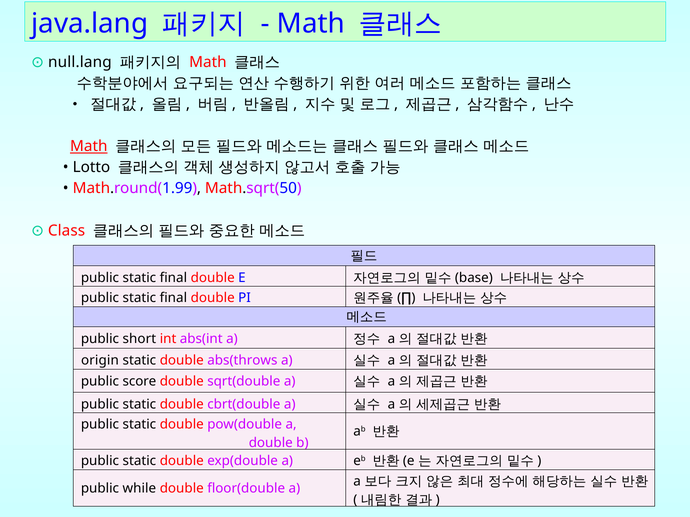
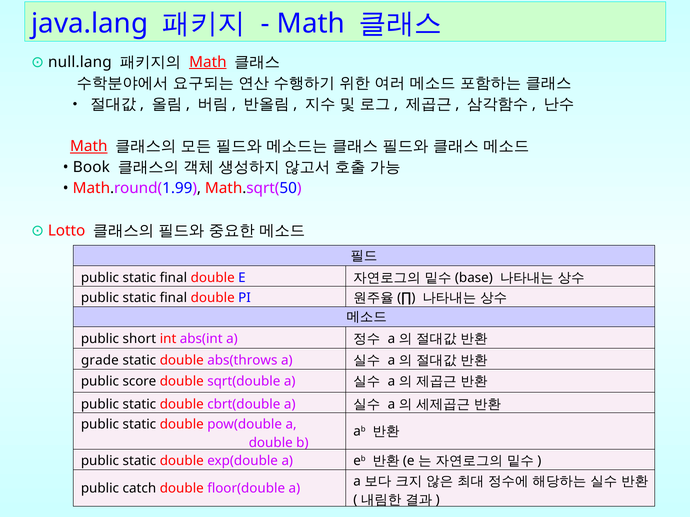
Math underline: none -> present (208, 62)
Lotto: Lotto -> Book (91, 167)
Class: Class -> Lotto (67, 231)
origin: origin -> grade (100, 361)
while: while -> catch (139, 489)
